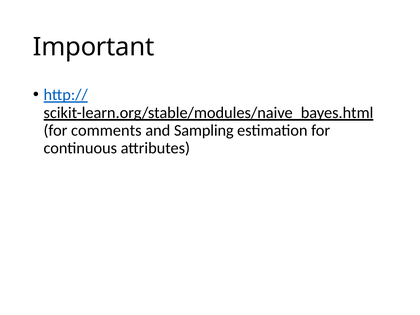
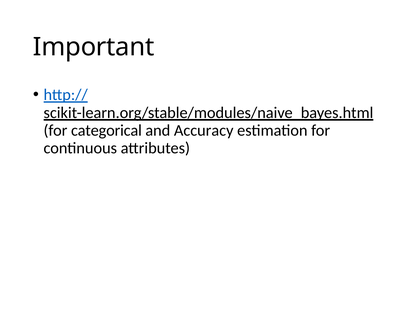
comments: comments -> categorical (106, 131)
Sampling: Sampling -> Accuracy (204, 131)
